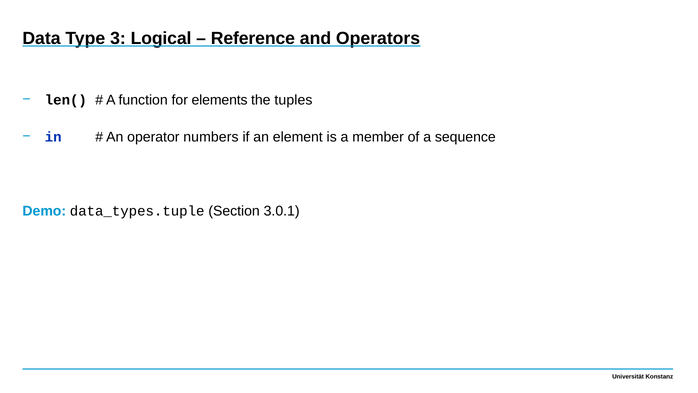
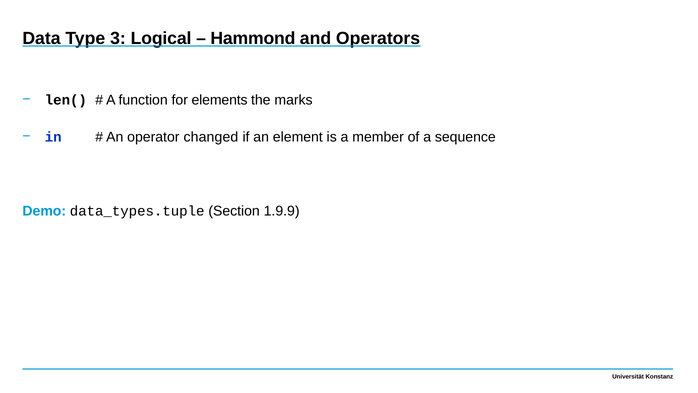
Reference: Reference -> Hammond (253, 38)
tuples: tuples -> marks (294, 100)
numbers: numbers -> changed (211, 137)
3.0.1: 3.0.1 -> 1.9.9 (282, 211)
